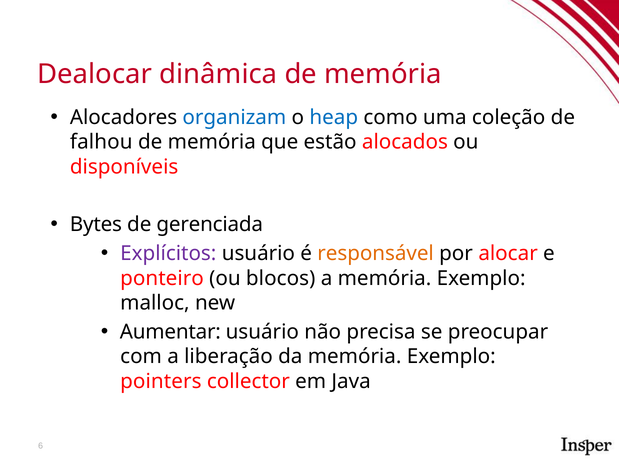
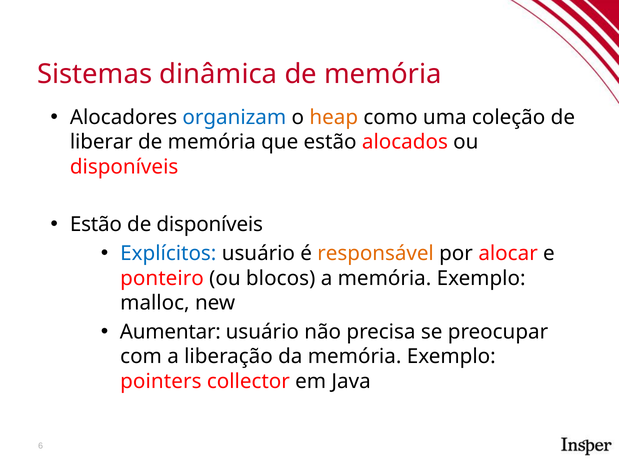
Dealocar: Dealocar -> Sistemas (95, 74)
heap colour: blue -> orange (334, 117)
falhou: falhou -> liberar (101, 142)
Bytes: Bytes -> Estão (96, 225)
de gerenciada: gerenciada -> disponíveis (210, 225)
Explícitos colour: purple -> blue (168, 254)
